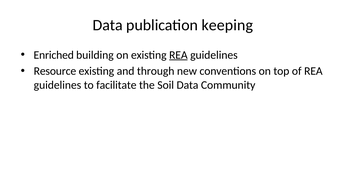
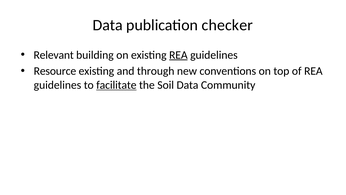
keeping: keeping -> checker (227, 25)
Enriched: Enriched -> Relevant (54, 55)
facilitate underline: none -> present (116, 85)
